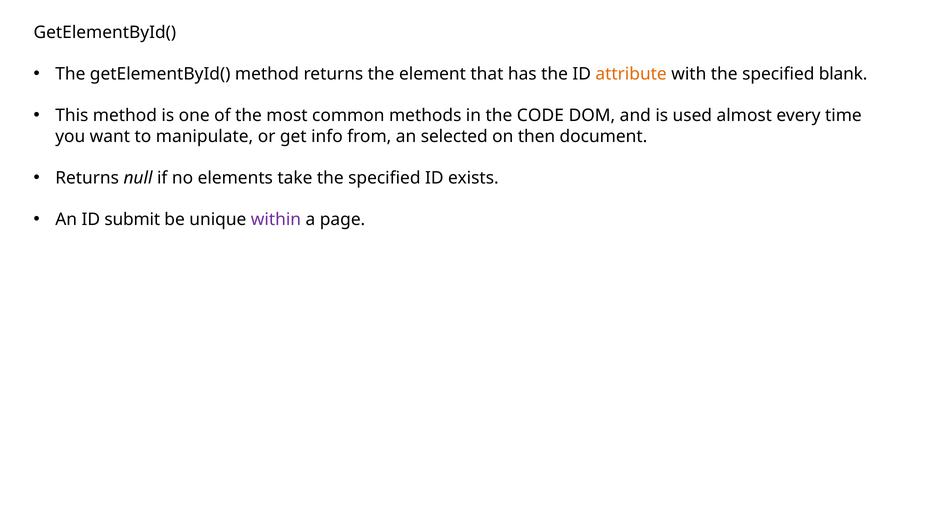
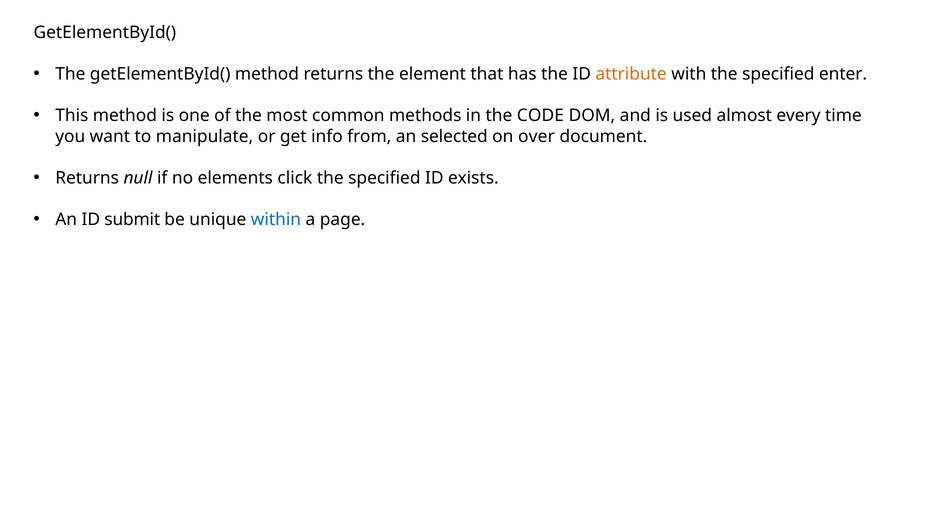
blank: blank -> enter (843, 74)
then: then -> over (536, 136)
take: take -> click (295, 178)
within colour: purple -> blue (276, 220)
